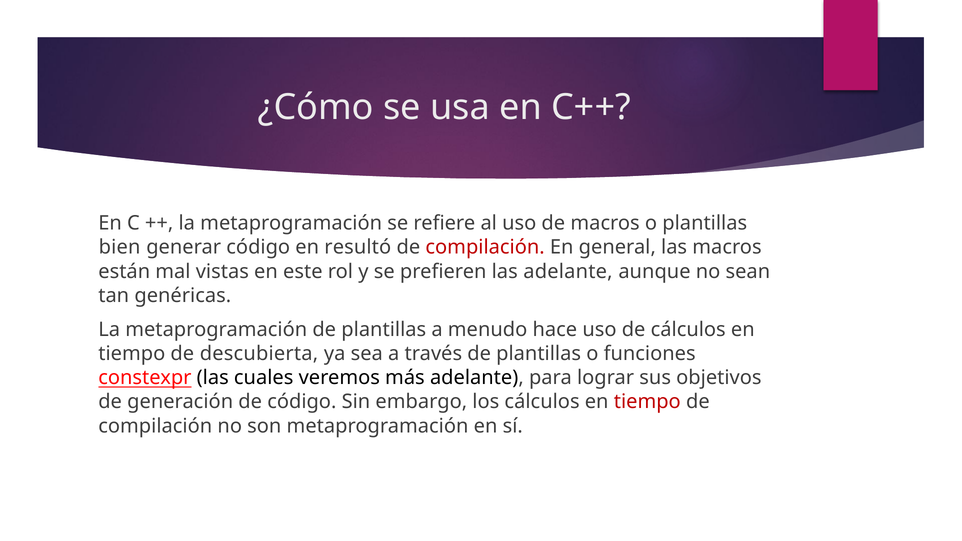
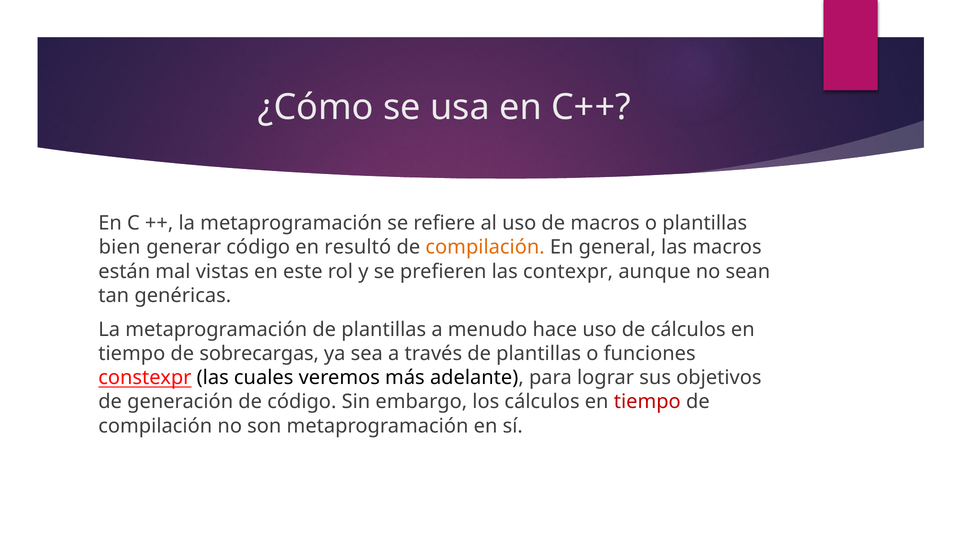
compilación colour: red -> orange (485, 247)
las adelante: adelante -> contexpr (568, 271)
descubierta: descubierta -> sobrecargas (259, 354)
